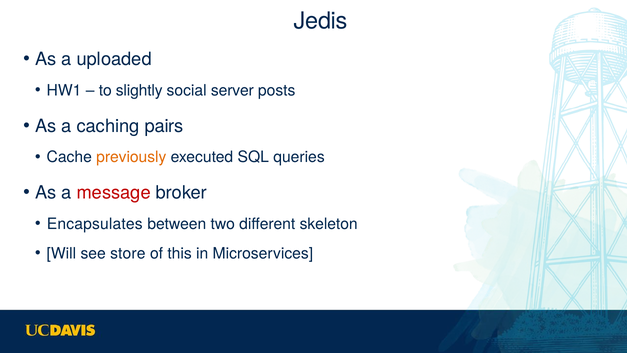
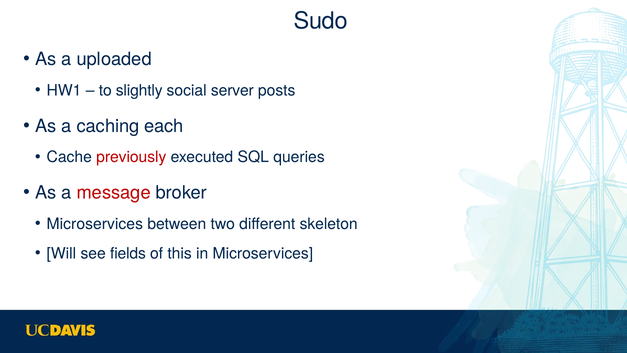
Jedis: Jedis -> Sudo (321, 21)
pairs: pairs -> each (164, 126)
previously colour: orange -> red (131, 157)
Encapsulates: Encapsulates -> Microservices (95, 224)
store: store -> fields (128, 253)
